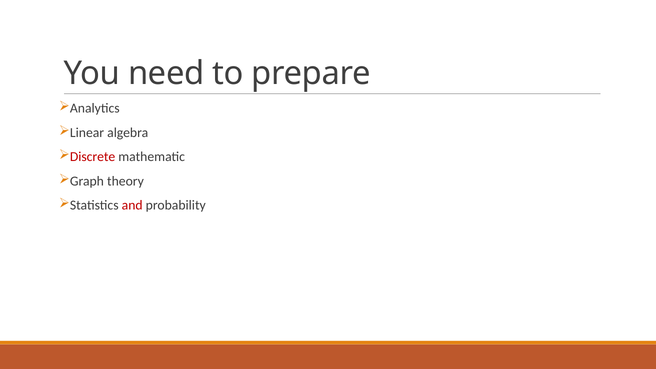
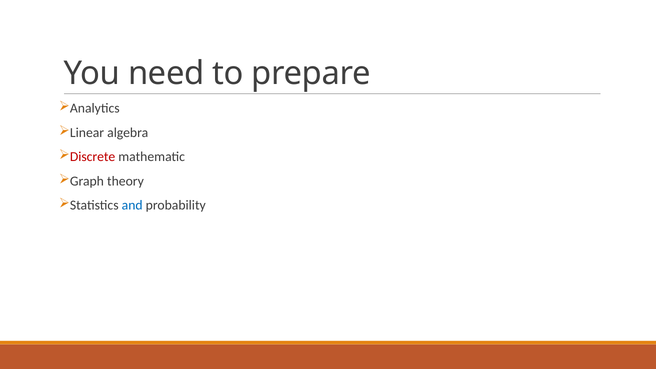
and colour: red -> blue (132, 205)
